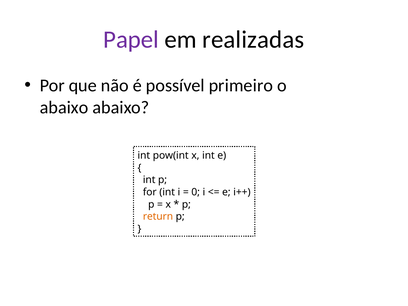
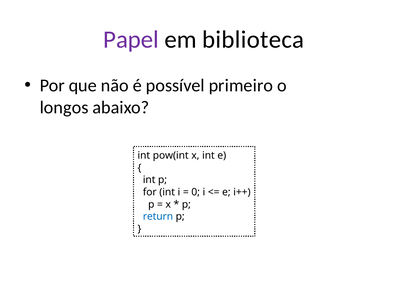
realizadas: realizadas -> biblioteca (253, 39)
abaixo: abaixo -> longos (64, 107)
return colour: orange -> blue (158, 217)
